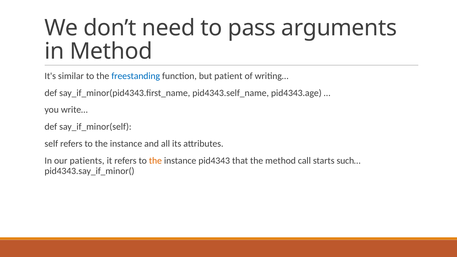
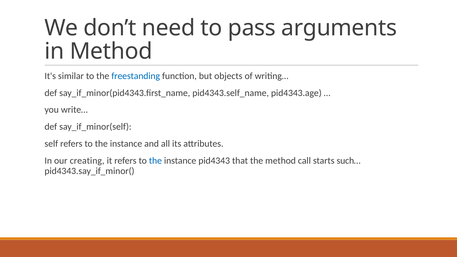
patient: patient -> objects (228, 76)
patients: patients -> creating (87, 161)
the colour: orange -> blue (155, 161)
